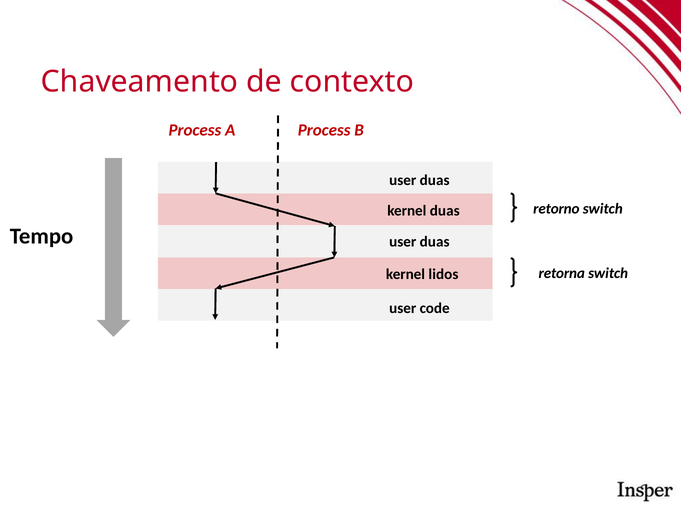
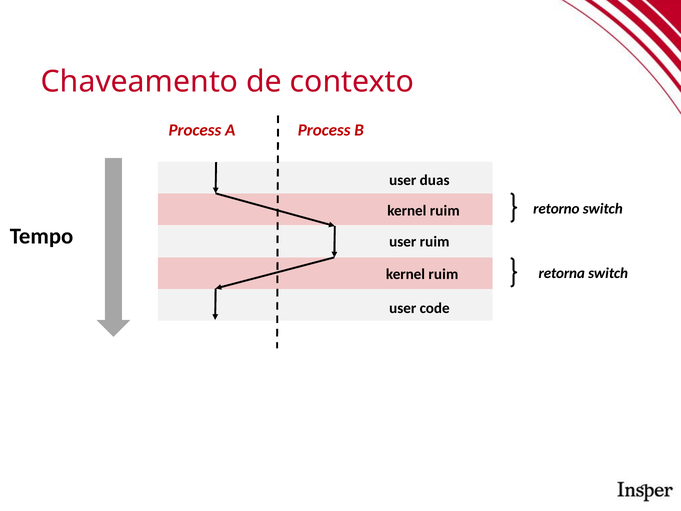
duas: duas -> ruim (445, 211)
duas: duas -> ruim (435, 242)
lidos: lidos -> ruim (443, 274)
